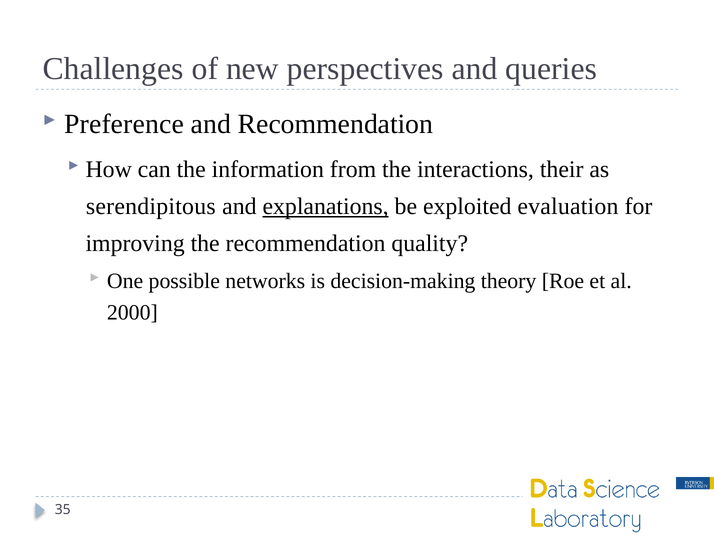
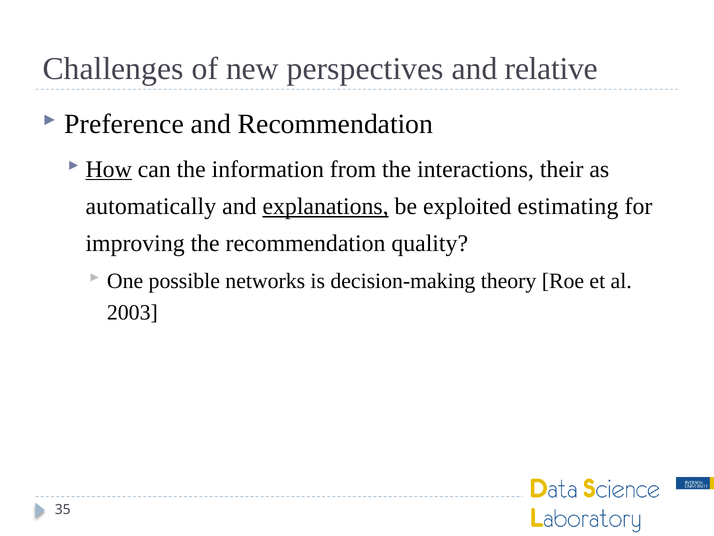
queries: queries -> relative (551, 69)
How underline: none -> present (109, 169)
serendipitous: serendipitous -> automatically (151, 206)
evaluation: evaluation -> estimating (568, 206)
2000: 2000 -> 2003 (132, 312)
